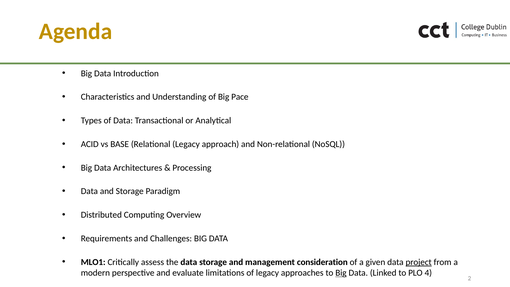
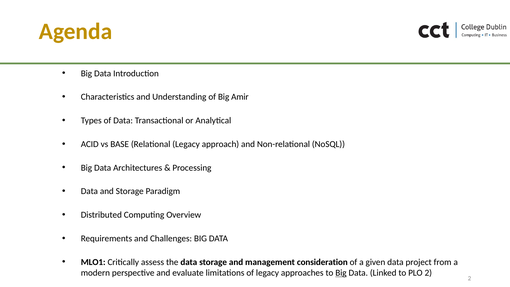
Pace: Pace -> Amir (240, 97)
project underline: present -> none (419, 262)
PLO 4: 4 -> 2 (428, 273)
